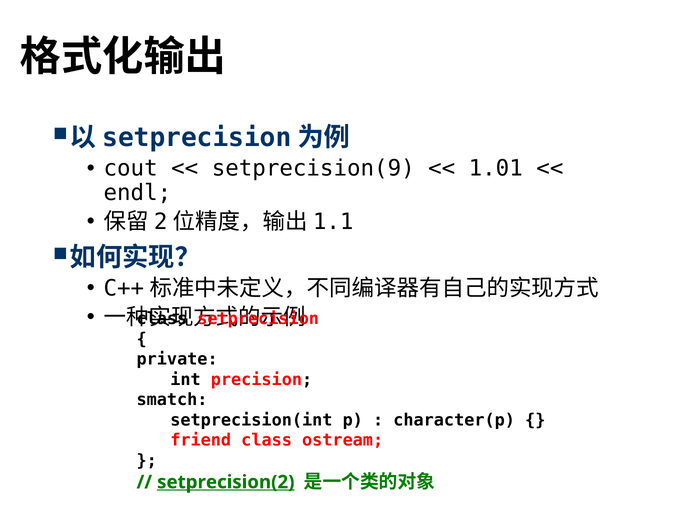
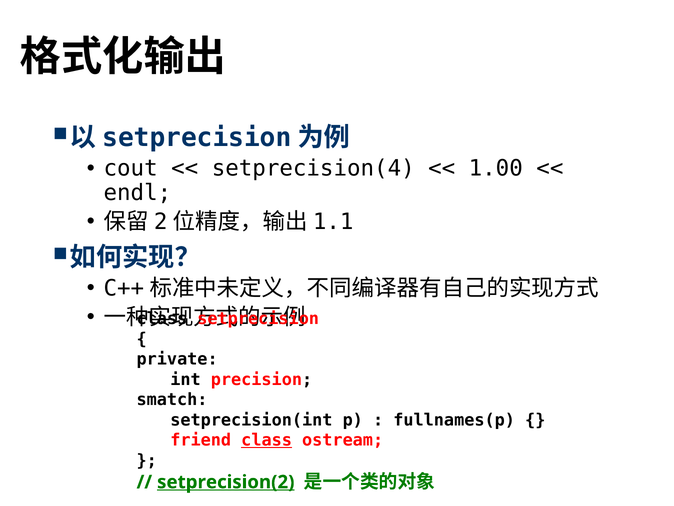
setprecision(9: setprecision(9 -> setprecision(4 (313, 168)
1.01: 1.01 -> 1.00 (496, 168)
character(p: character(p -> fullnames(p (454, 420)
class underline: none -> present (267, 440)
